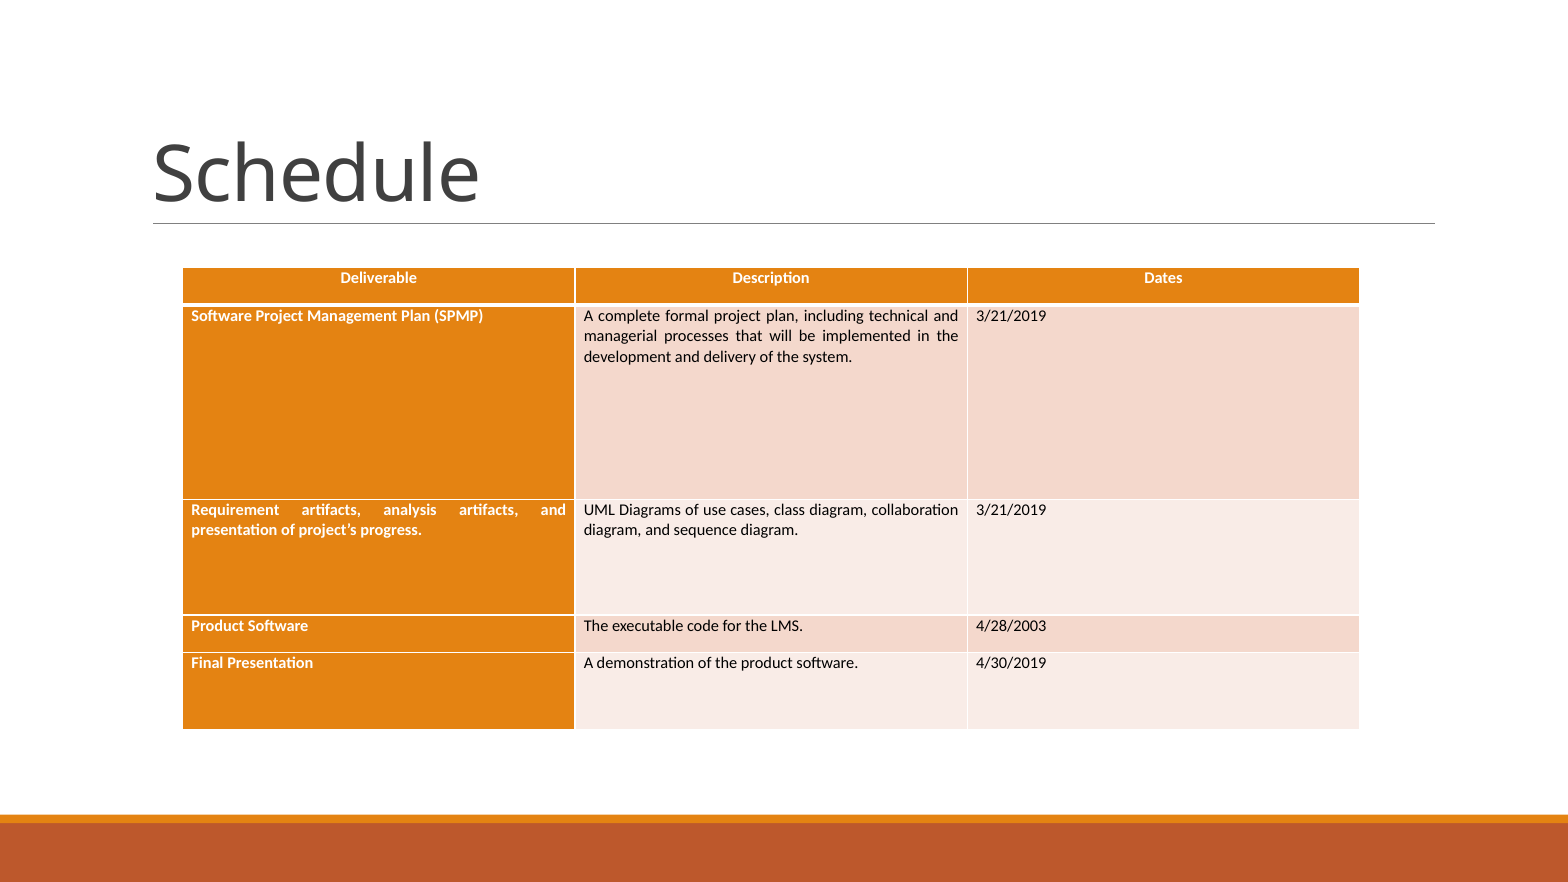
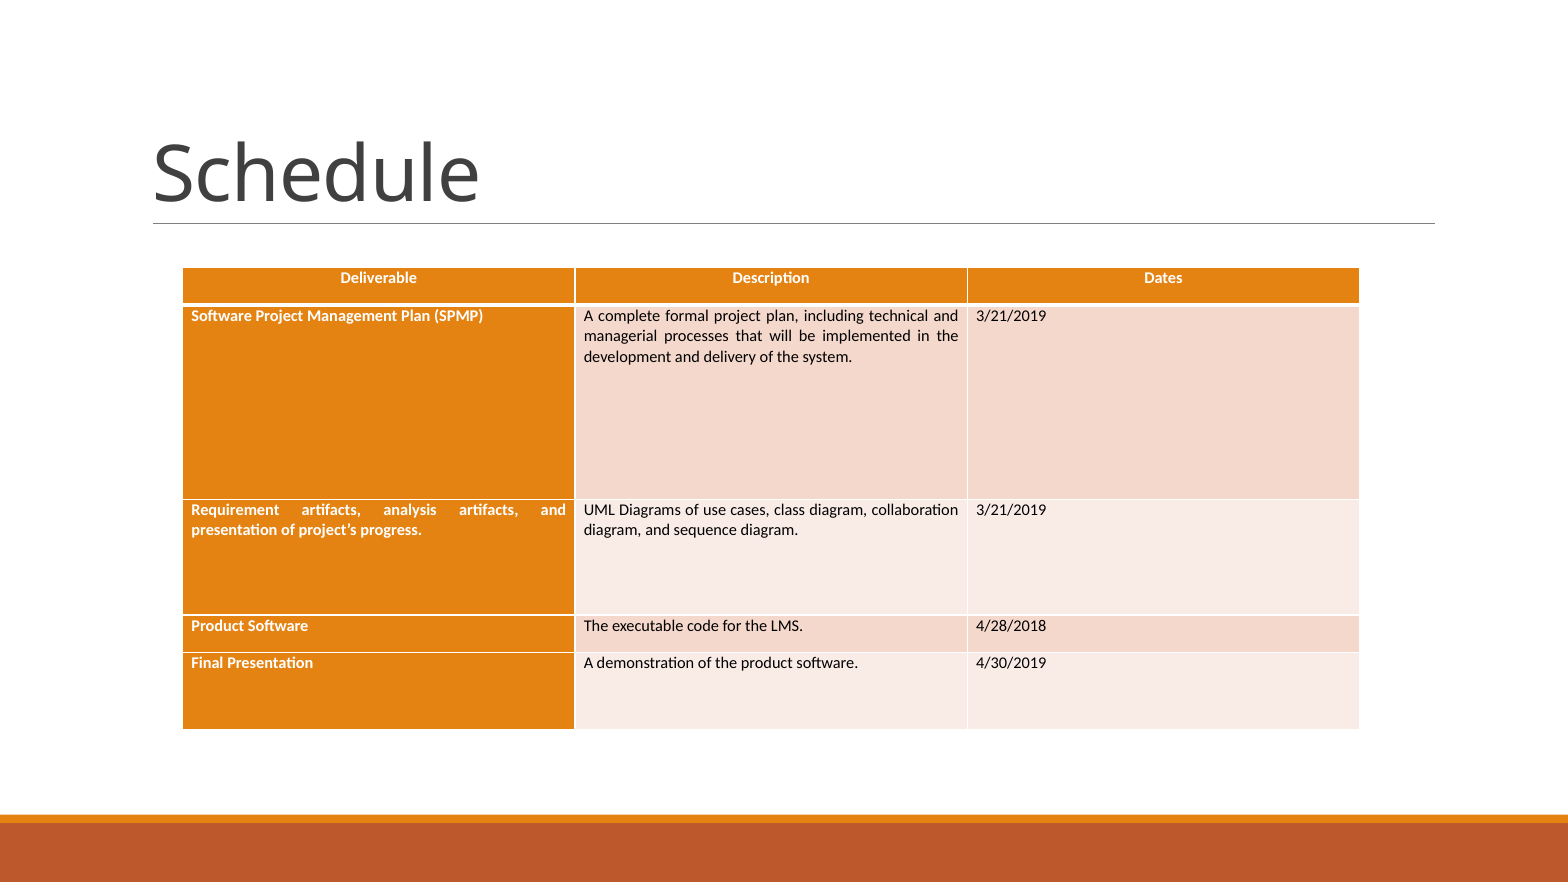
4/28/2003: 4/28/2003 -> 4/28/2018 (1011, 626)
